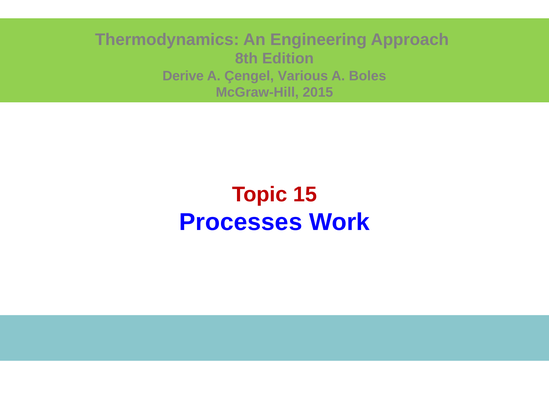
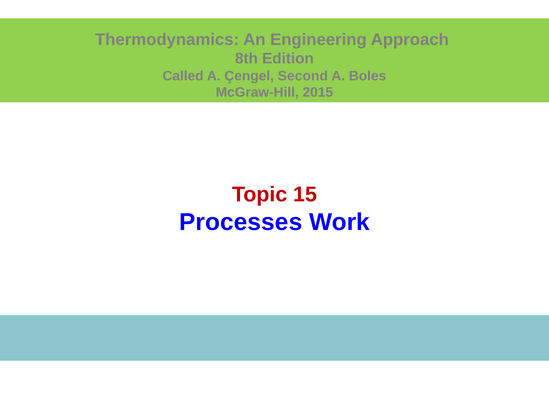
Derive: Derive -> Called (183, 76)
Various: Various -> Second (303, 76)
